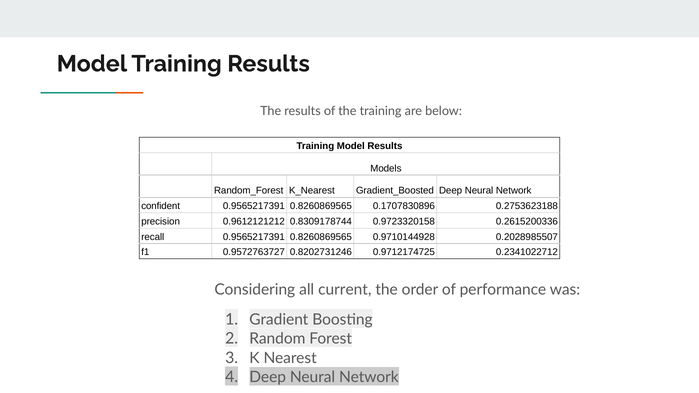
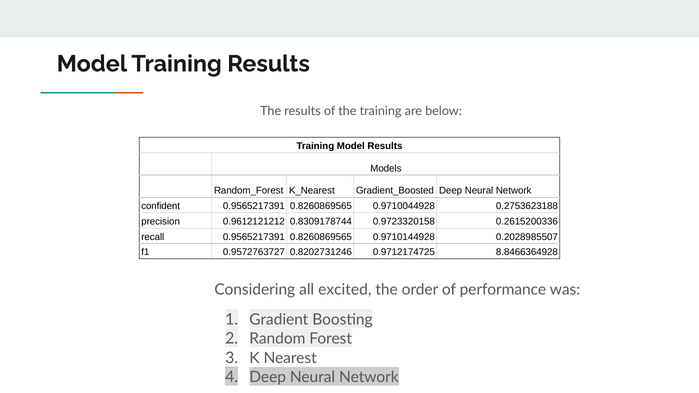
0.1707830896: 0.1707830896 -> 0.9710044928 (404, 206)
0.2341022712: 0.2341022712 -> 8.8466364928 (527, 252)
current: current -> excited (345, 290)
